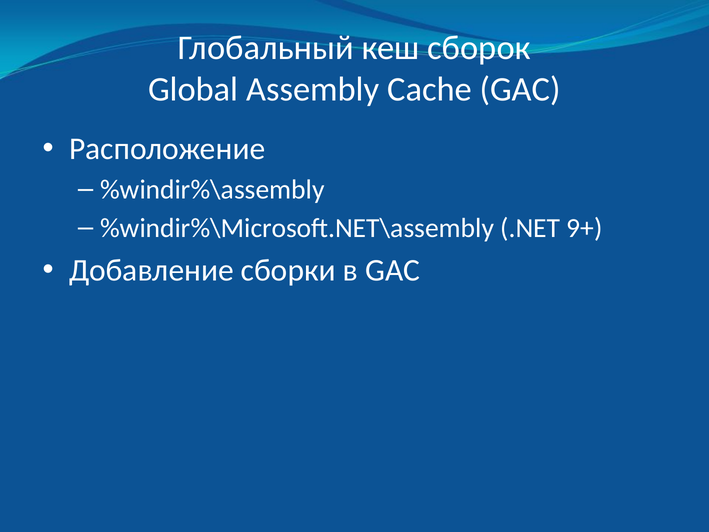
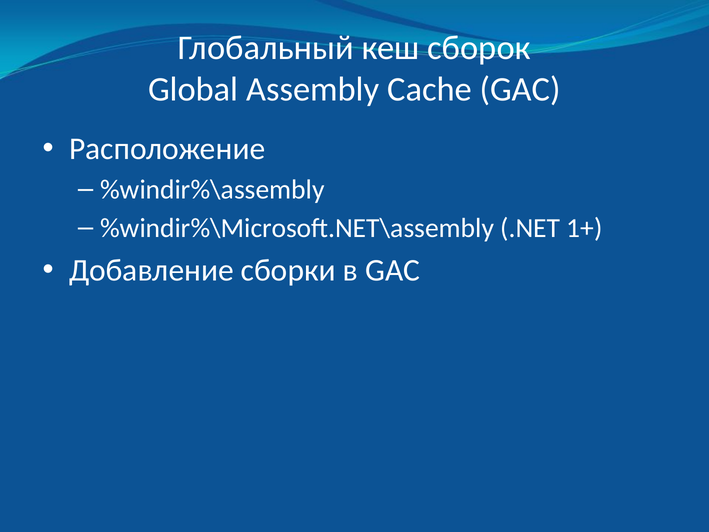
9+: 9+ -> 1+ (585, 228)
